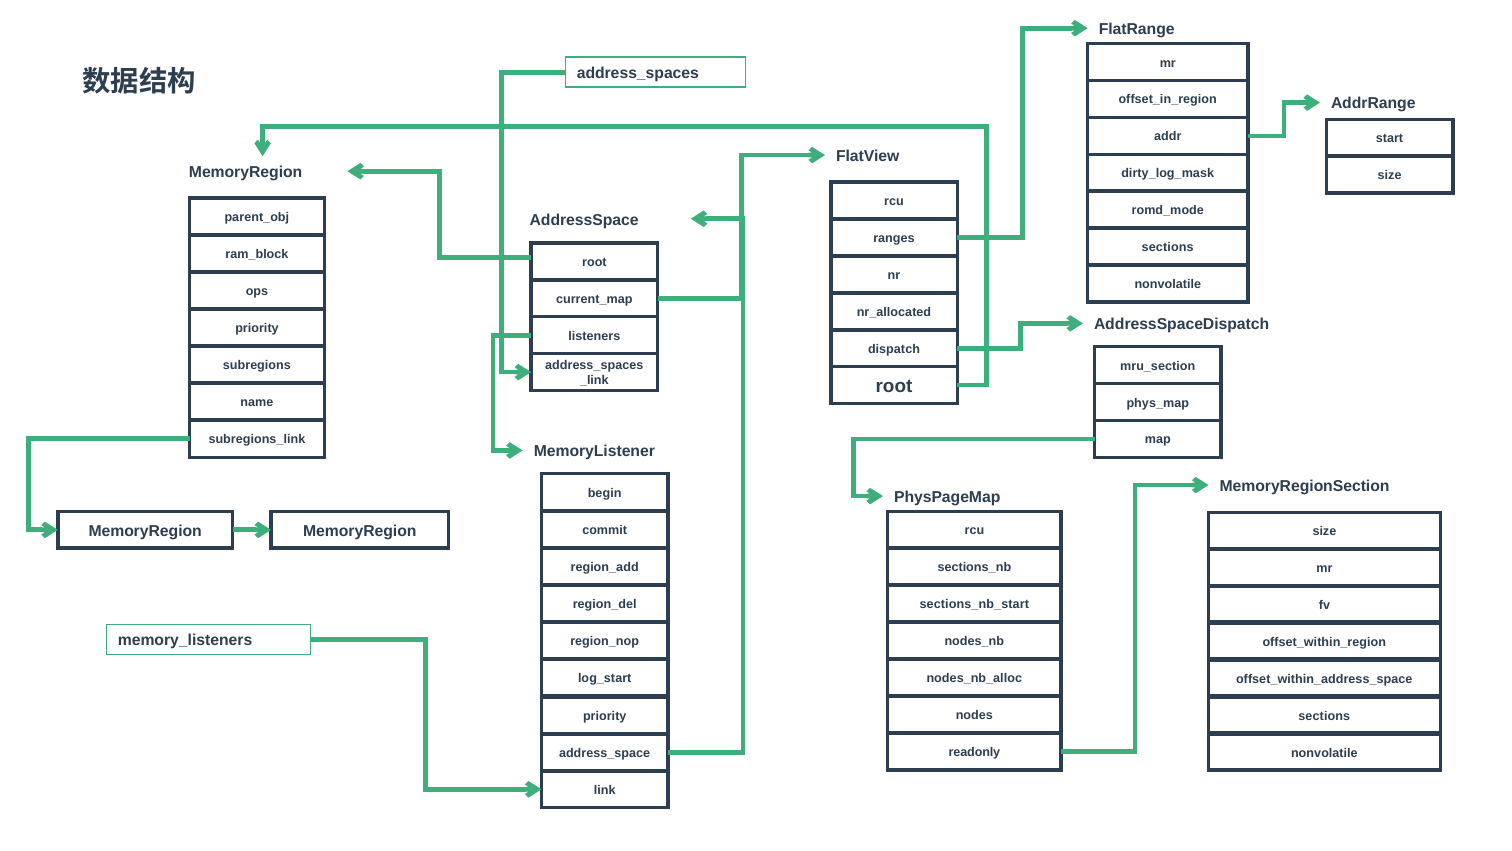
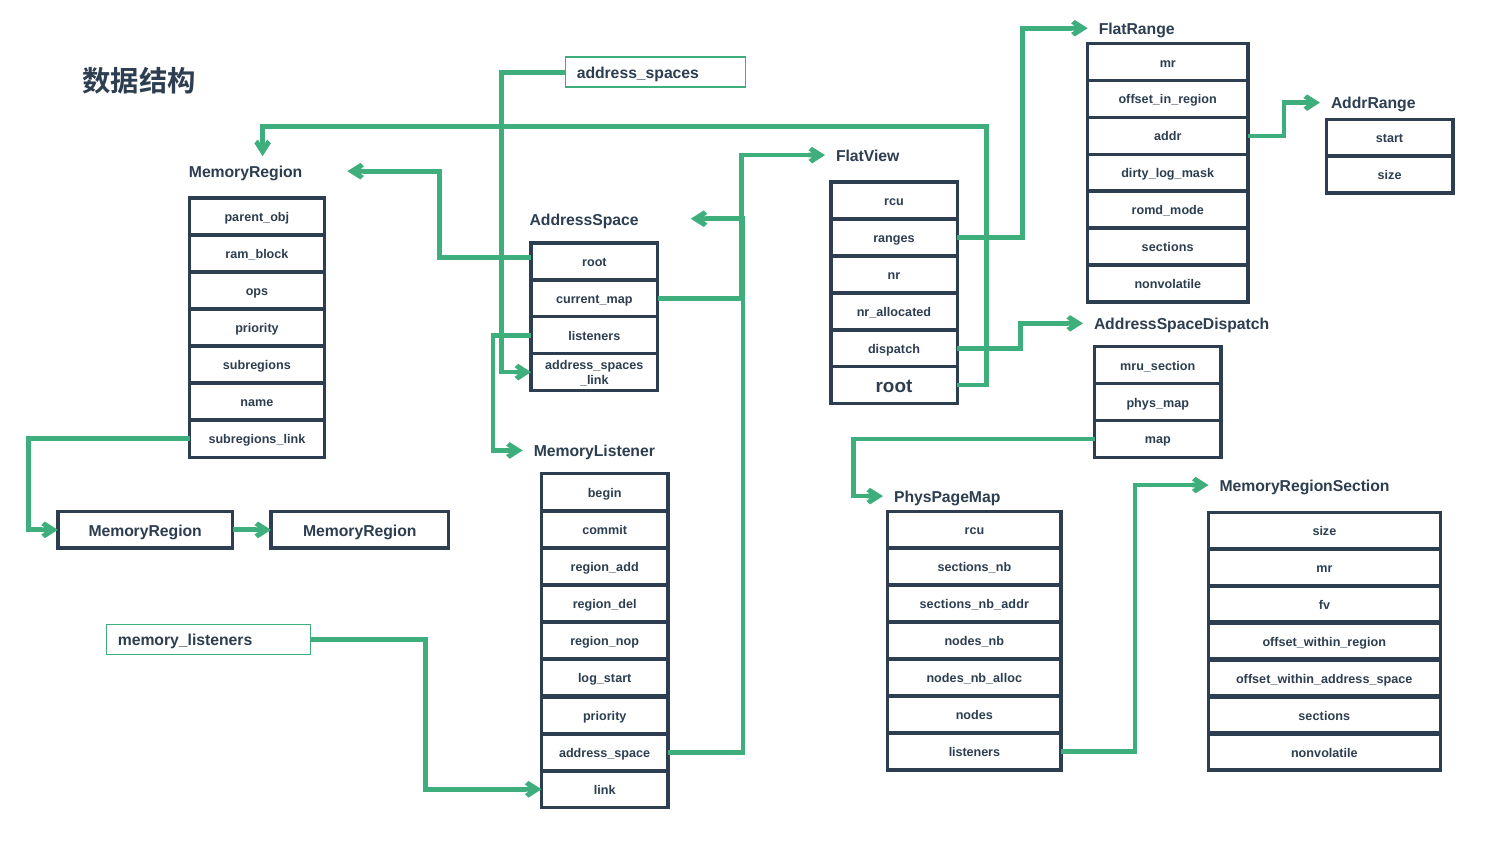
sections_nb_start: sections_nb_start -> sections_nb_addr (974, 604)
readonly: readonly -> listeners (974, 752)
